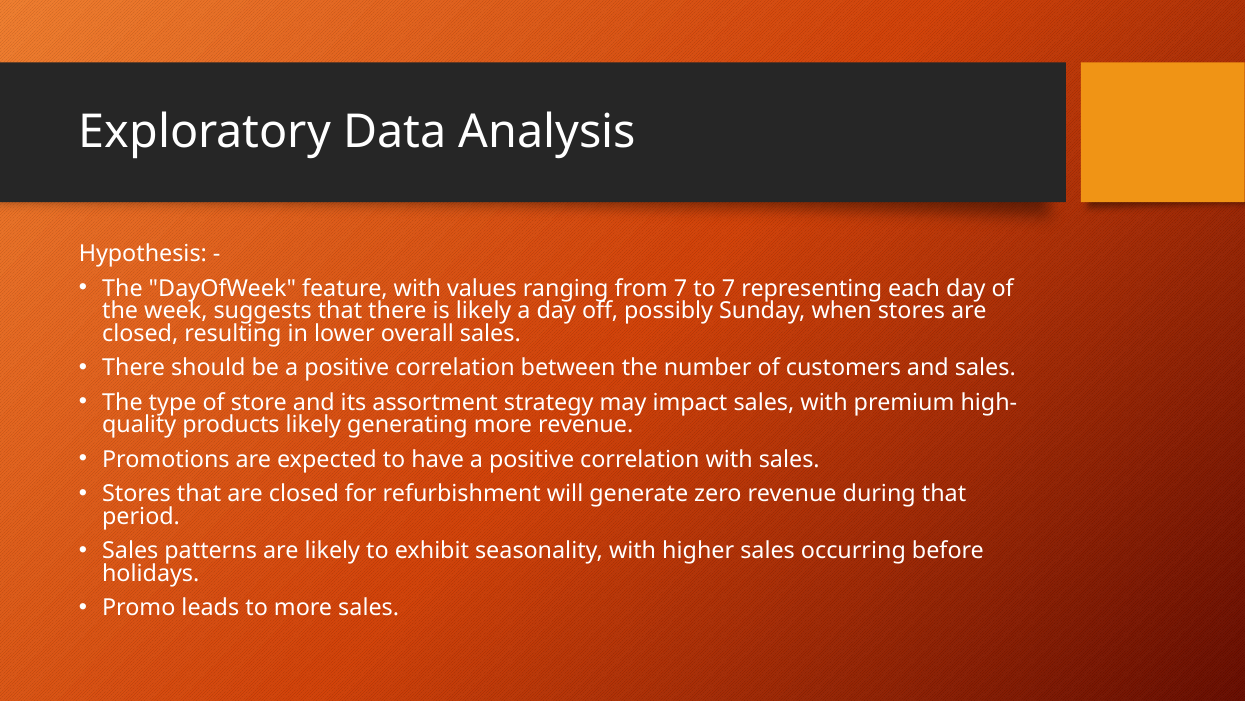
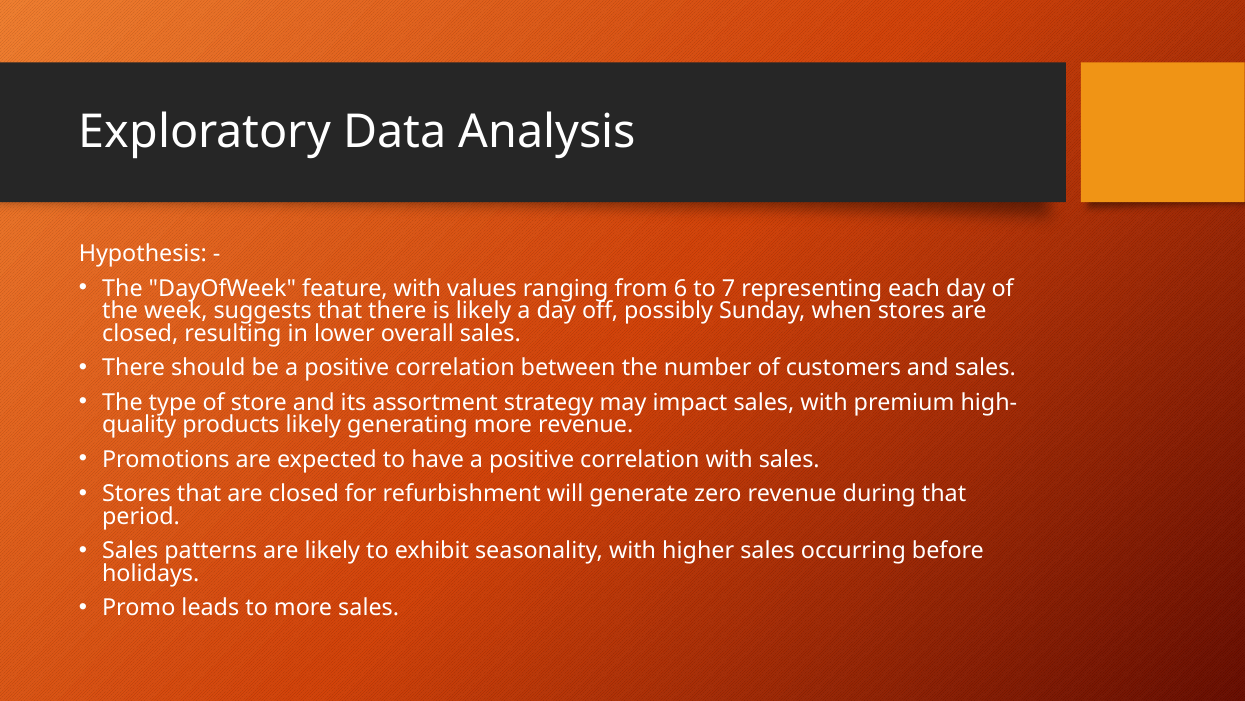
from 7: 7 -> 6 (681, 288)
